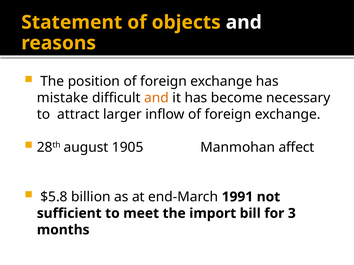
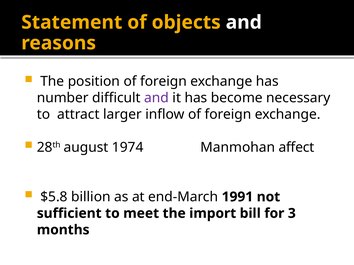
mistake: mistake -> number (63, 98)
and colour: orange -> purple (157, 98)
1905: 1905 -> 1974 (128, 148)
